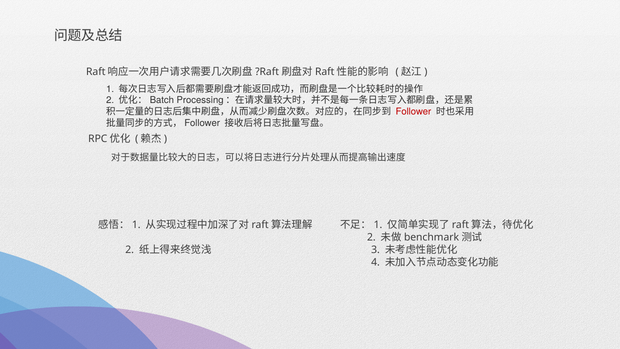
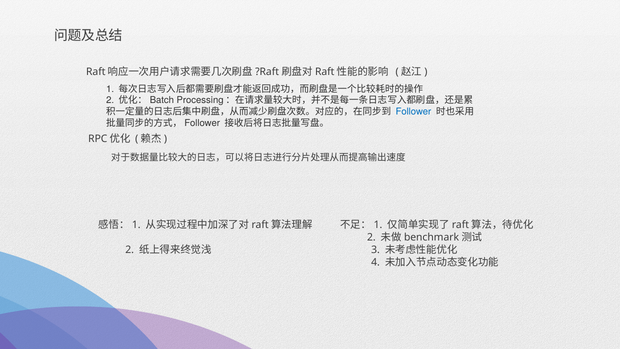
Follower colour: red -> blue (413, 112)
